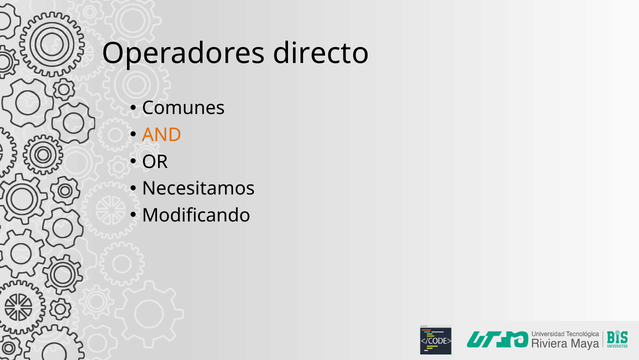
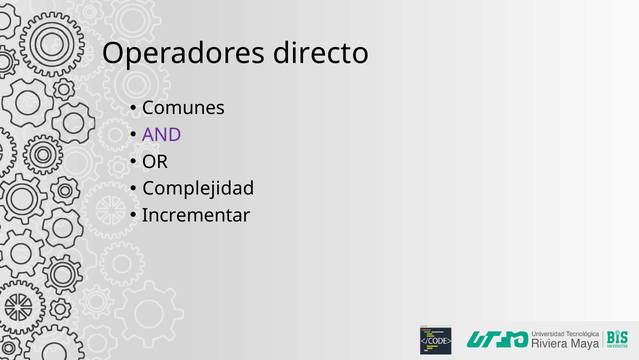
AND colour: orange -> purple (162, 135)
Necesitamos: Necesitamos -> Complejidad (198, 188)
Modificando: Modificando -> Incrementar (196, 215)
